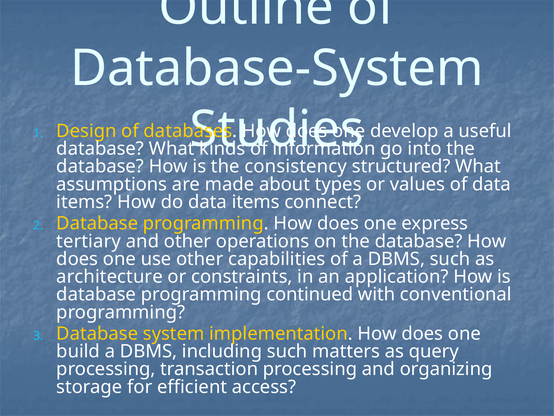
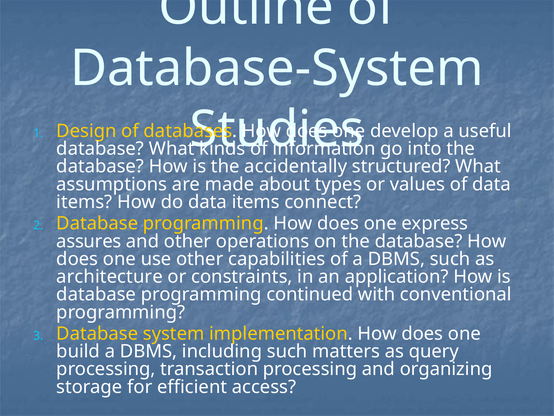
consistency: consistency -> accidentally (296, 166)
tertiary: tertiary -> assures (89, 241)
